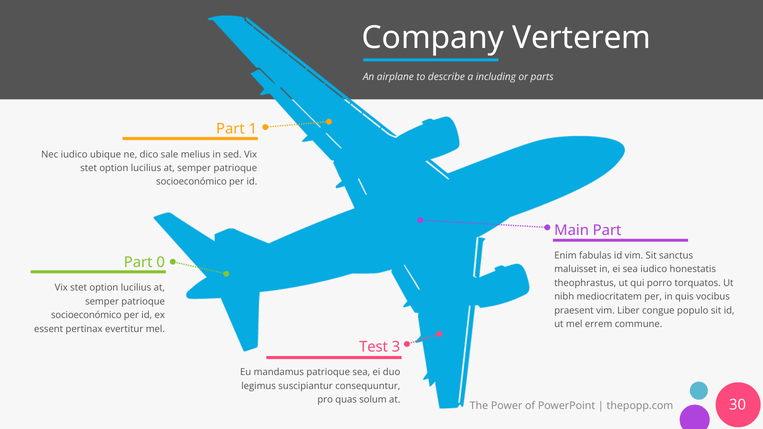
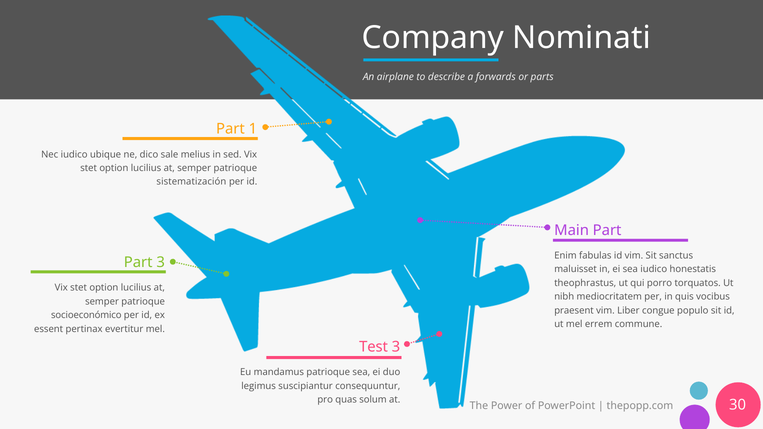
Verterem: Verterem -> Nominati (582, 38)
including: including -> forwards (496, 77)
socioeconómico: socioeconómico -> sistematización (191, 182)
Part 0: 0 -> 3 (161, 263)
